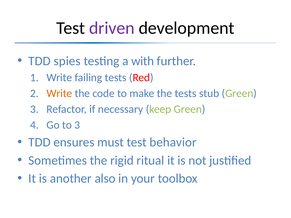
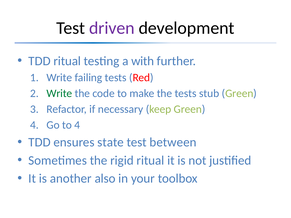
TDD spies: spies -> ritual (67, 61)
Write colour: orange -> green (59, 94)
to 3: 3 -> 4 (77, 125)
must: must -> state (111, 142)
behavior: behavior -> between (173, 142)
